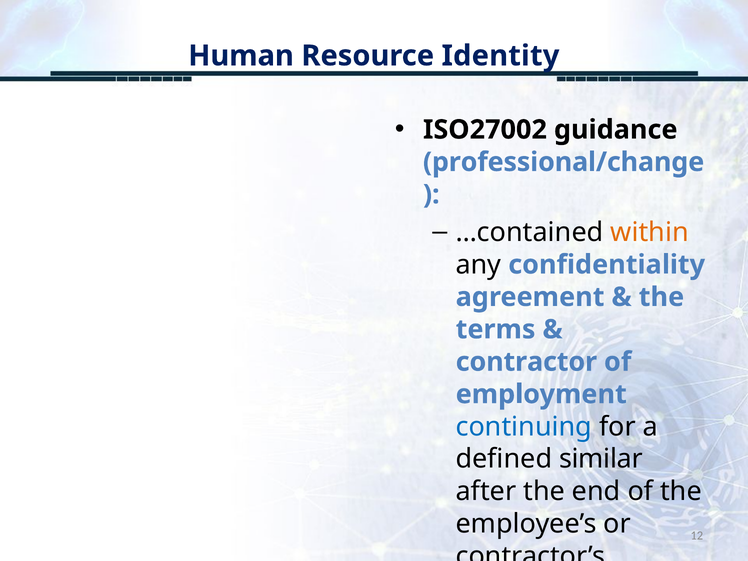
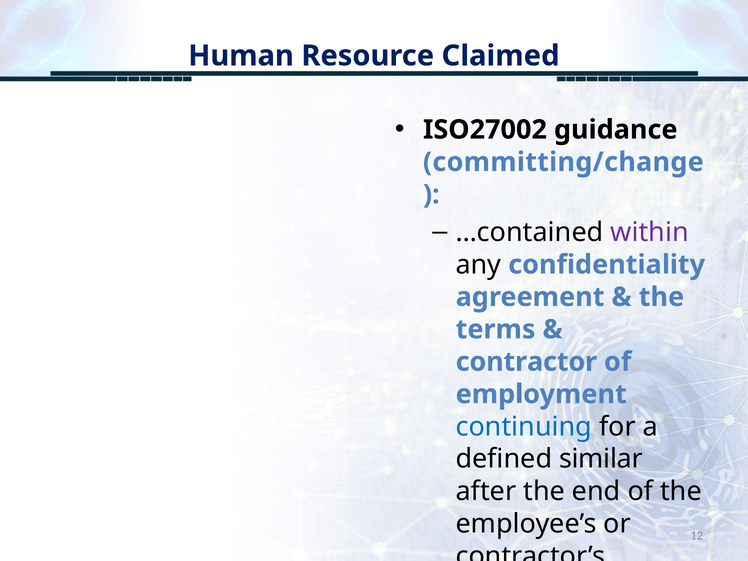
Identity: Identity -> Claimed (501, 56)
professional/change: professional/change -> committing/change (563, 162)
within colour: orange -> purple (650, 232)
